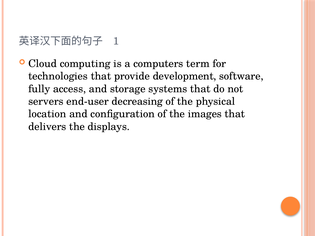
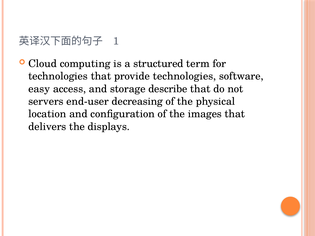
computers: computers -> structured (158, 64)
provide development: development -> technologies (185, 76)
fully: fully -> easy (39, 89)
systems: systems -> describe (168, 89)
